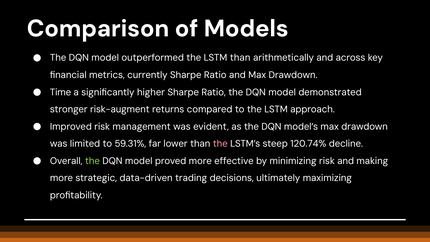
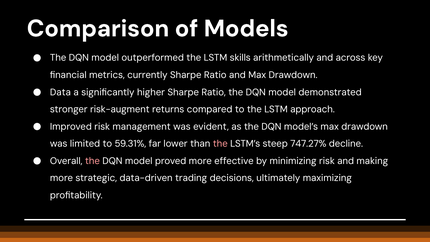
LSTM than: than -> skills (240, 58)
Time: Time -> Data (60, 92)
120.74%: 120.74% -> 747.27% (308, 144)
the colour: light green -> pink (92, 161)
